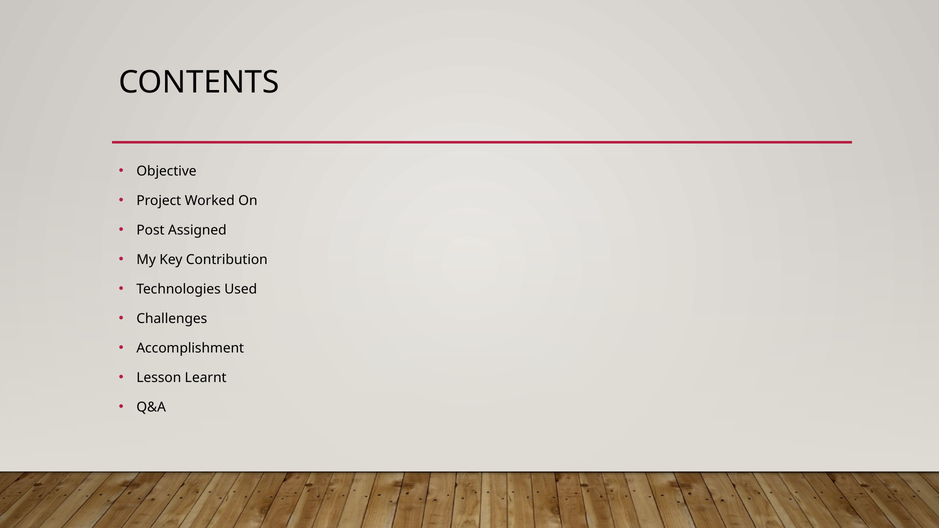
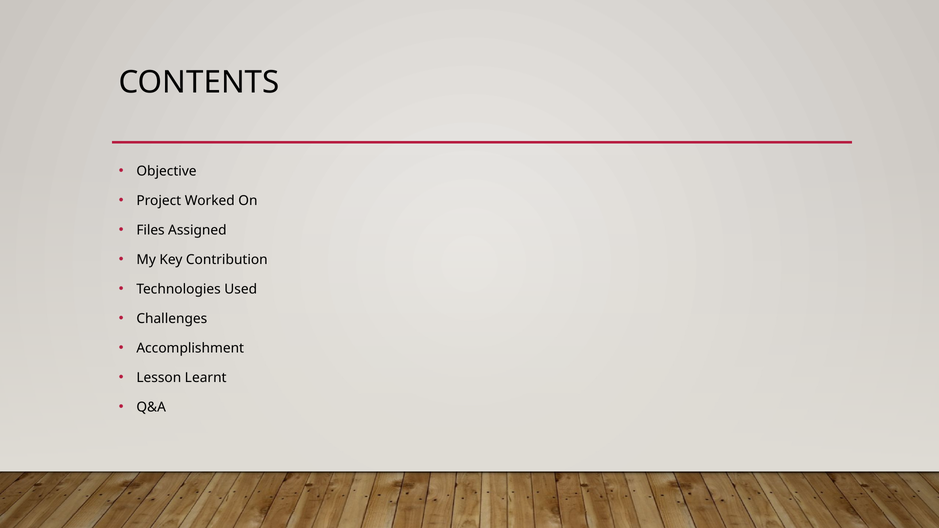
Post: Post -> Files (151, 230)
